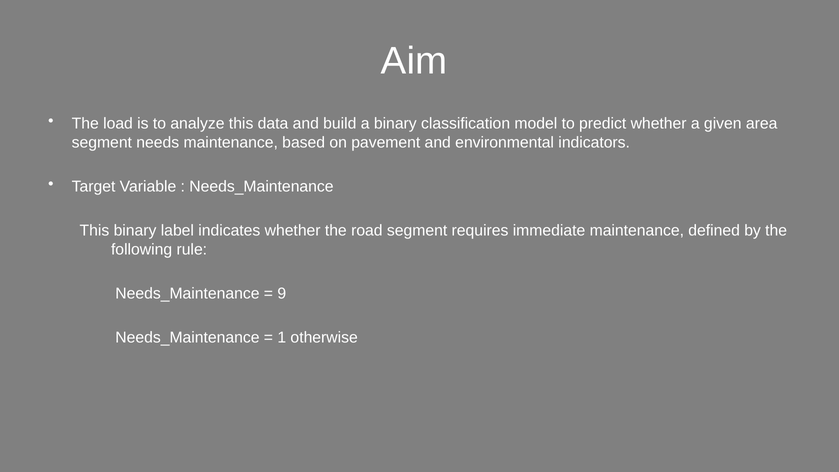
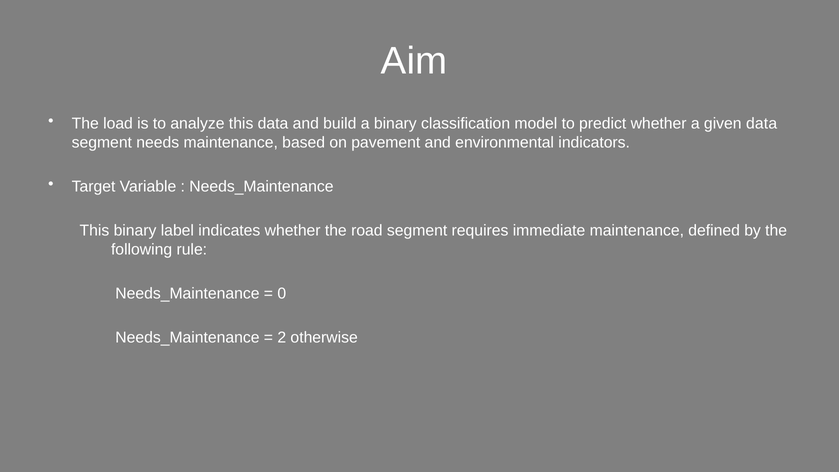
given area: area -> data (762, 124)
9: 9 -> 0 (282, 294)
1: 1 -> 2 (282, 338)
